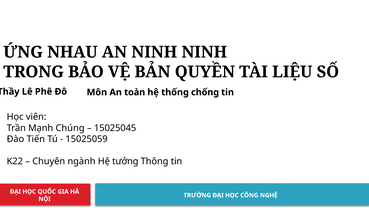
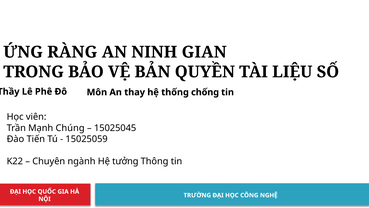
NHAU: NHAU -> RÀNG (72, 52)
NINH NINH: NINH -> GIAN (204, 52)
toàn: toàn -> thay (135, 92)
